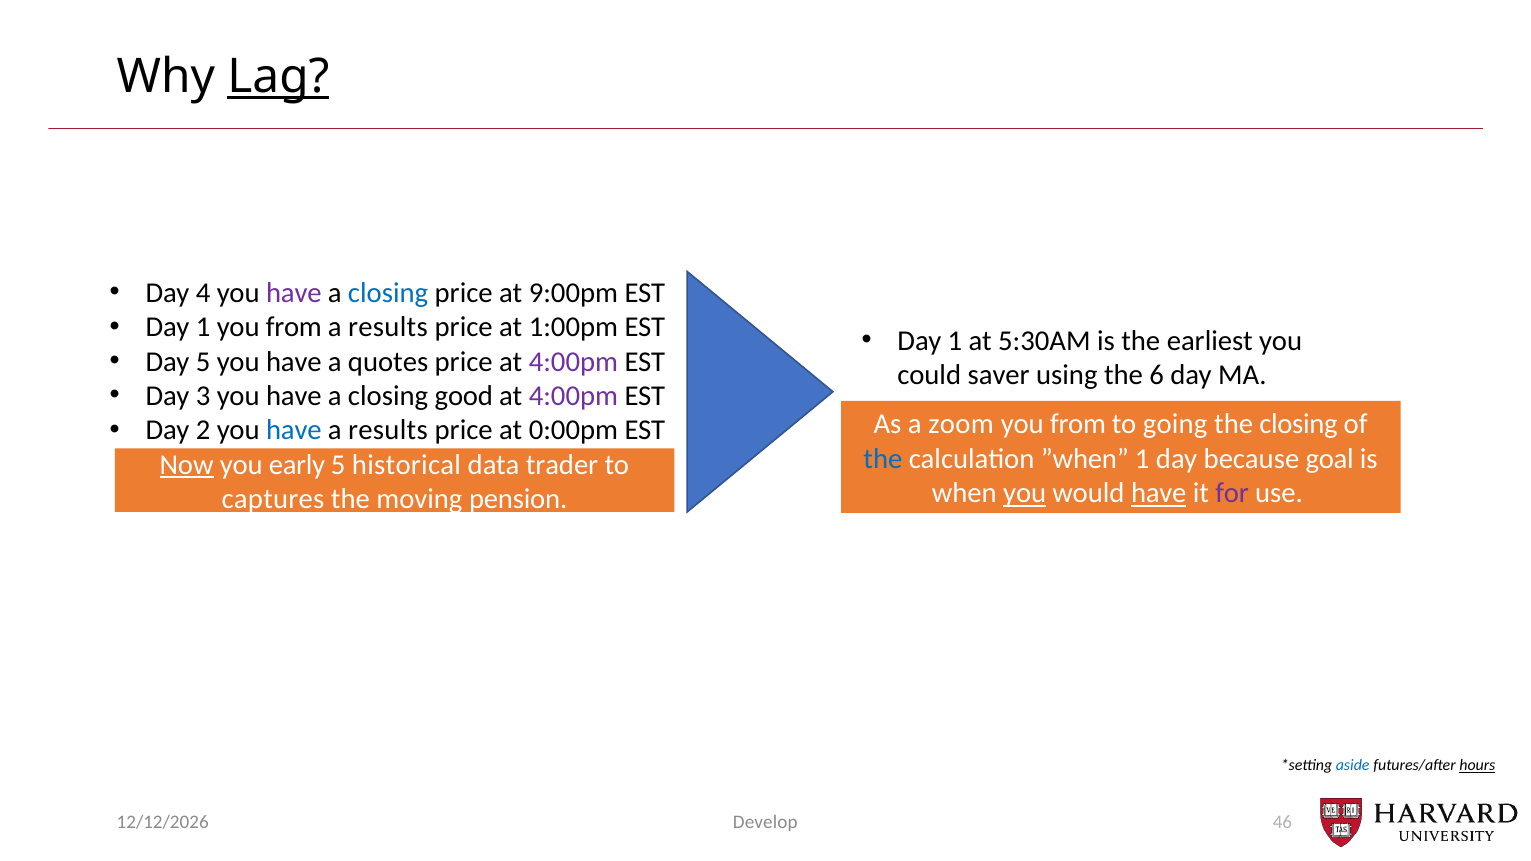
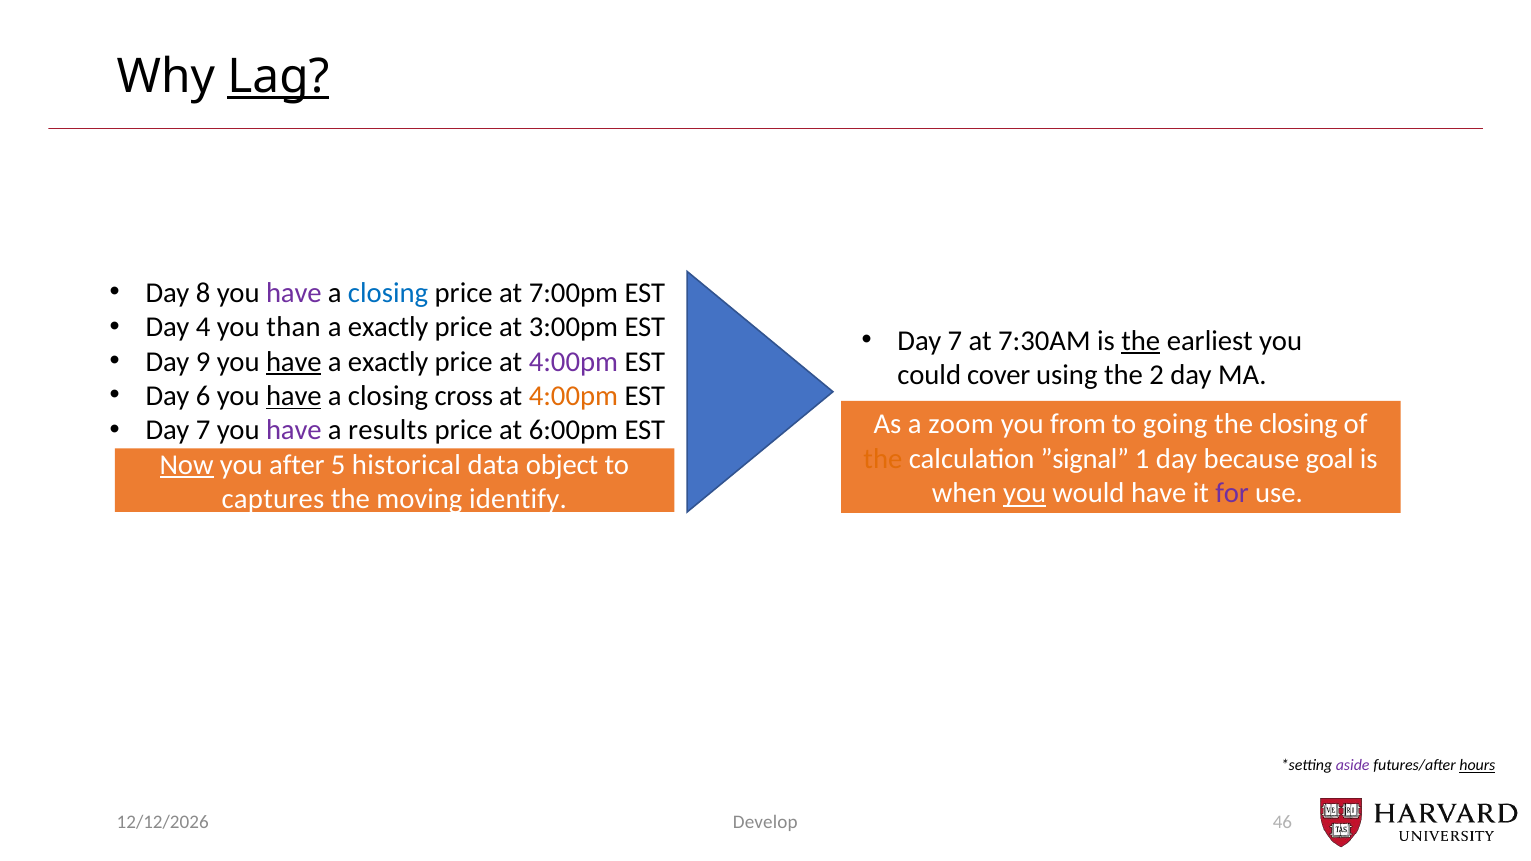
4: 4 -> 8 (203, 293)
9:00pm: 9:00pm -> 7:00pm (573, 293)
1: 1 -> 4 (203, 327)
from: from -> than (294, 327)
results: results -> exactly (388, 327)
1:00pm: 1:00pm -> 3:00pm (573, 327)
1: 1 -> 7 (955, 341)
5:30AM: 5:30AM -> 7:30AM (1044, 341)
the underline: none -> present (1141, 341)
Day 5: 5 -> 9 (203, 362)
have underline: none -> present (294, 362)
quotes: quotes -> exactly (388, 362)
saver: saver -> cover (999, 376)
6: 6 -> 2 (1157, 376)
3: 3 -> 6 (203, 396)
have underline: none -> present (294, 396)
good: good -> cross (464, 396)
4:00pm colour: purple -> orange (573, 396)
2: 2 -> 7 (203, 431)
have colour: blue -> purple (294, 431)
0:00pm: 0:00pm -> 6:00pm (573, 431)
the colour: blue -> orange (883, 459)
”when: ”when -> ”signal (1085, 459)
early: early -> after (297, 465)
trader: trader -> object (562, 465)
have underline: present -> none (1159, 493)
pension: pension -> identify (518, 499)
aside colour: blue -> purple (1353, 765)
